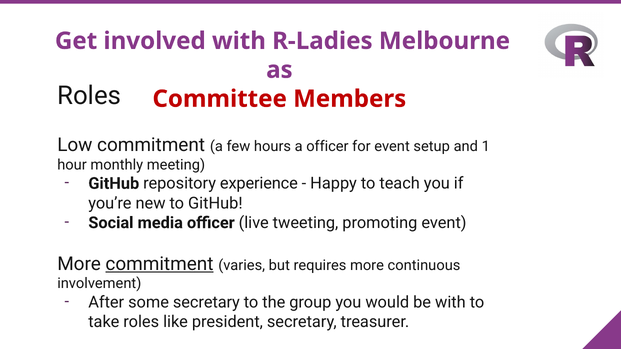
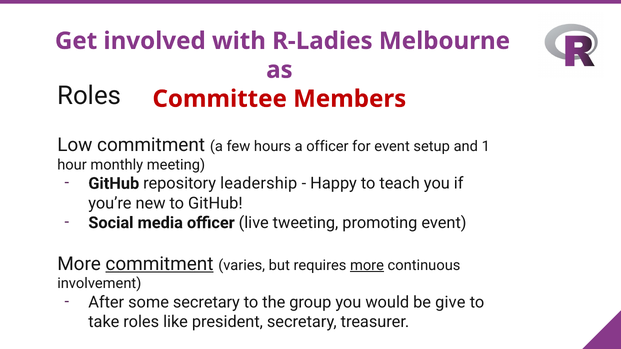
experience: experience -> leadership (259, 184)
more underline: none -> present (367, 265)
be with: with -> give (450, 303)
